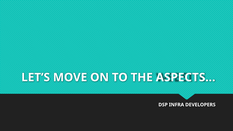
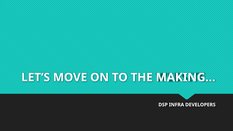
ASPECTS…: ASPECTS… -> MAKING… (186, 77)
